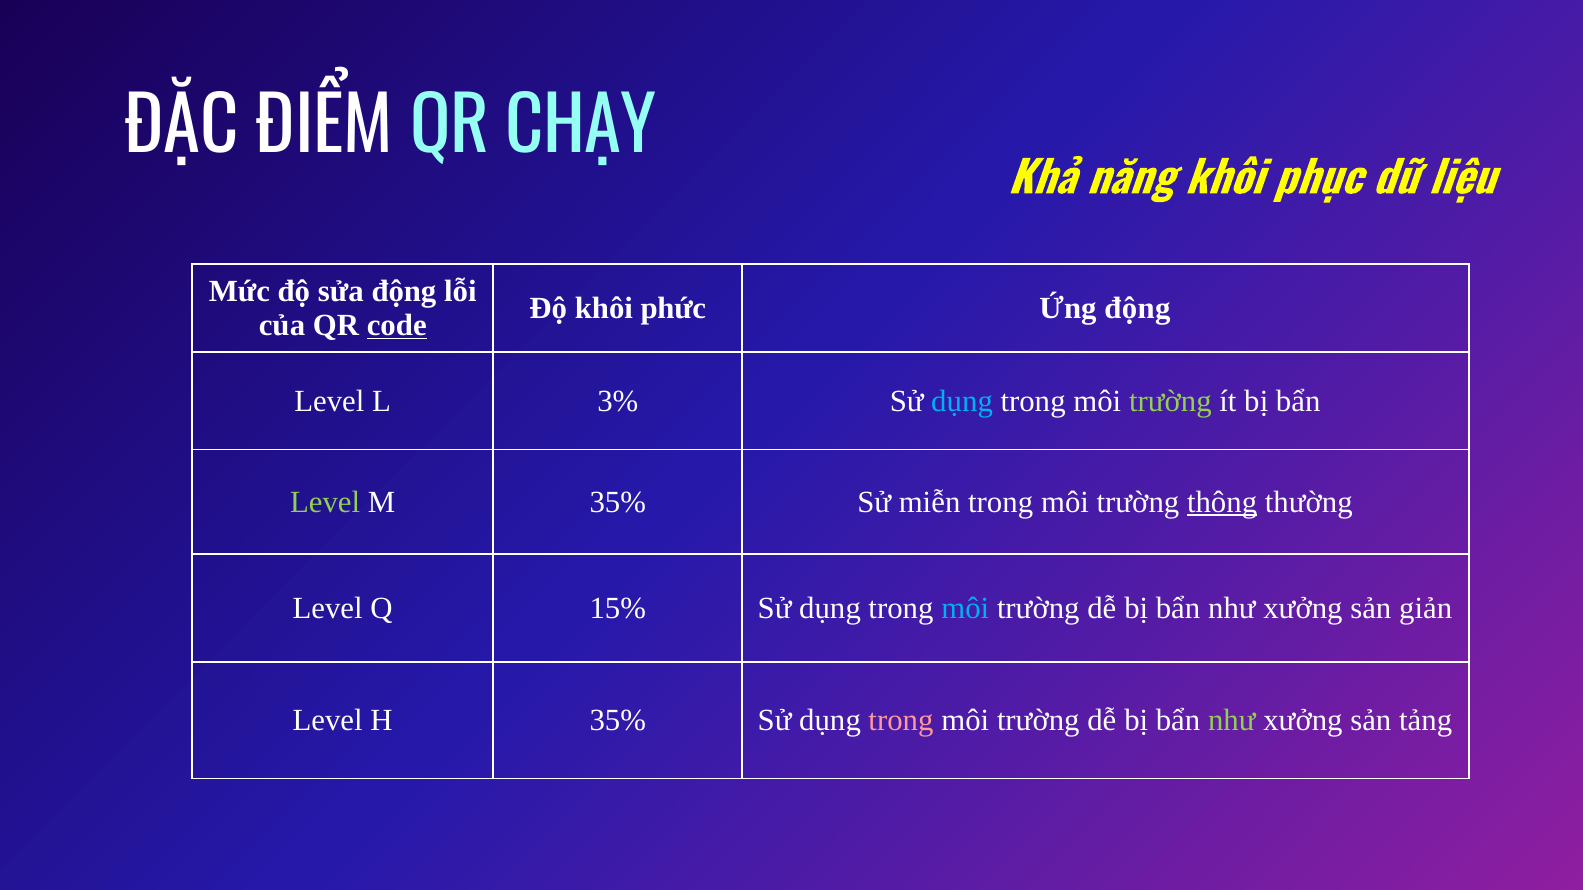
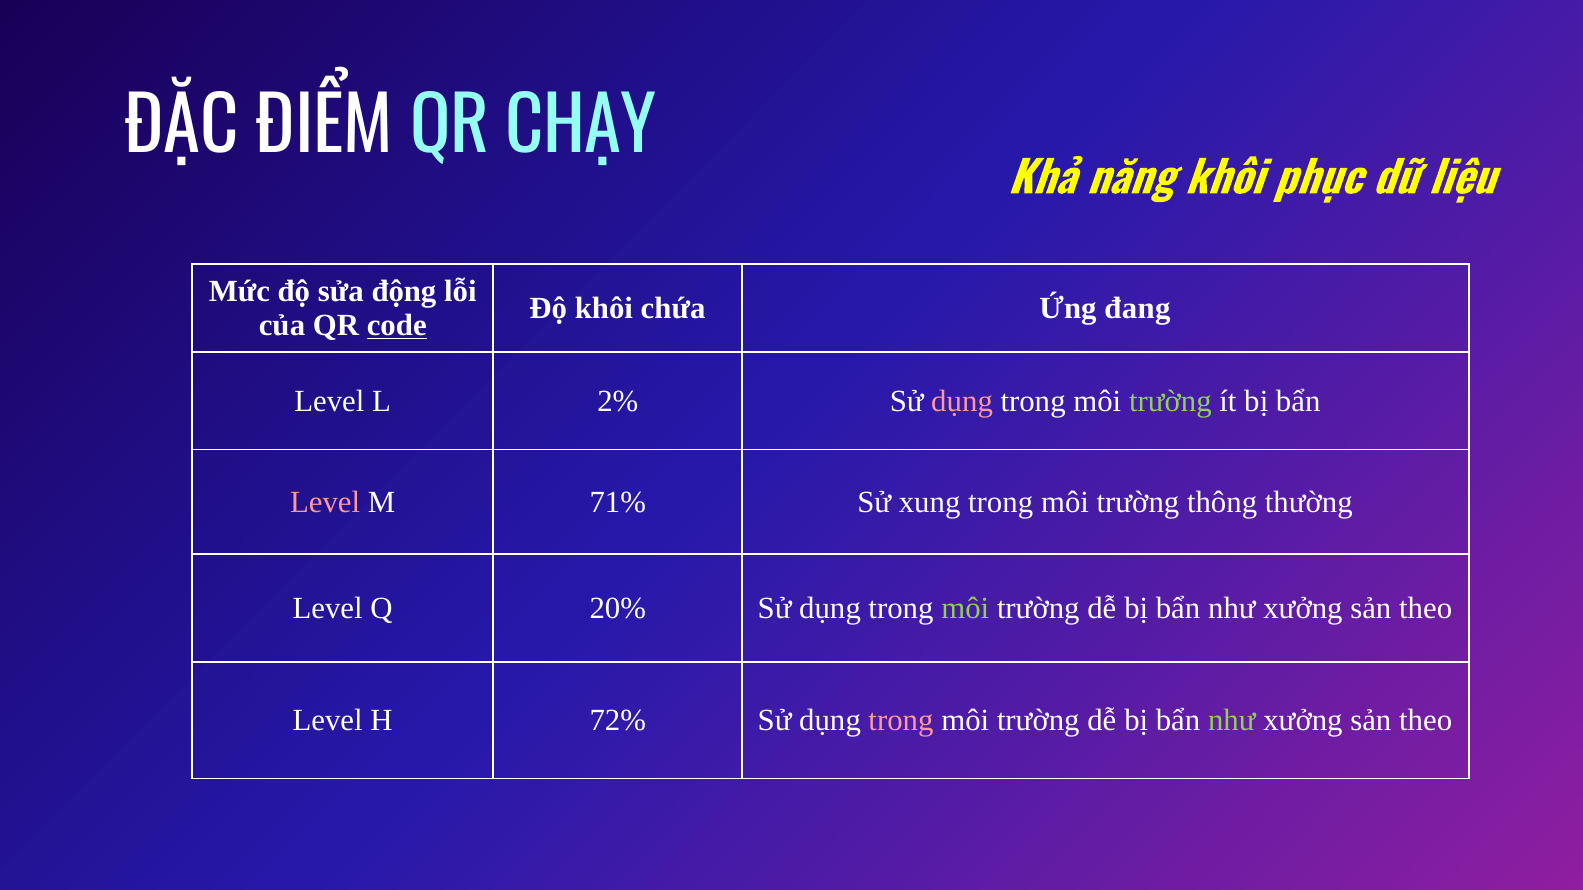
phức: phức -> chứa (673, 308)
Ứng động: động -> đang (1137, 308)
3%: 3% -> 2% (618, 401)
dụng colour: light blue -> pink (962, 401)
Level colour: light green -> pink (325, 502)
M 35%: 35% -> 71% (618, 502)
miễn: miễn -> xung (930, 502)
thông underline: present -> none (1222, 502)
15%: 15% -> 20% (618, 609)
môi colour: light blue -> light green (965, 609)
giản: giản -> theo (1426, 609)
H 35%: 35% -> 72% (618, 721)
tảng: tảng -> theo (1426, 721)
